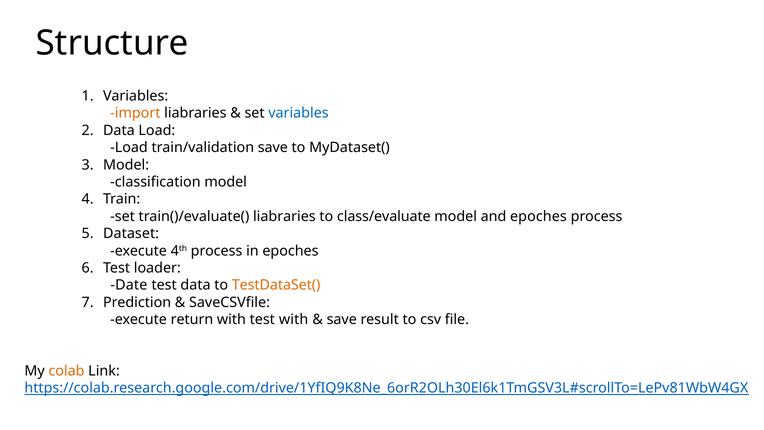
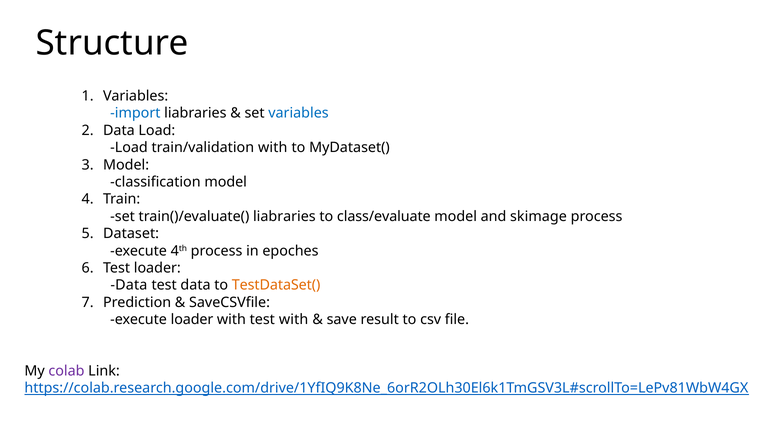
import colour: orange -> blue (135, 113)
train/validation save: save -> with (273, 148)
and epoches: epoches -> skimage (538, 216)
Date: Date -> Data (129, 285)
execute return: return -> loader (192, 319)
colab colour: orange -> purple (66, 371)
